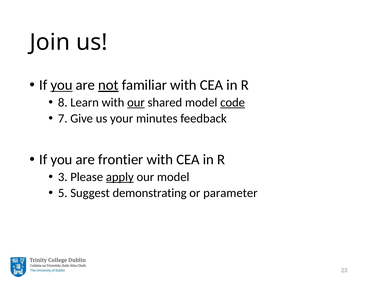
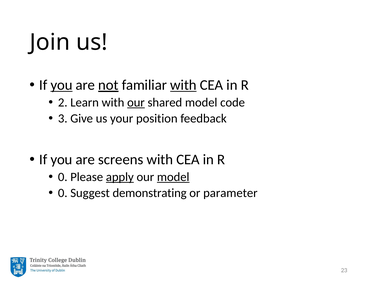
with underline: none -> present (183, 85)
8: 8 -> 2 (63, 102)
code underline: present -> none (233, 102)
7: 7 -> 3 (63, 118)
minutes: minutes -> position (157, 118)
frontier: frontier -> screens (121, 159)
3: 3 -> 0 (63, 177)
model underline: none -> present (173, 177)
5: 5 -> 0 (63, 193)
